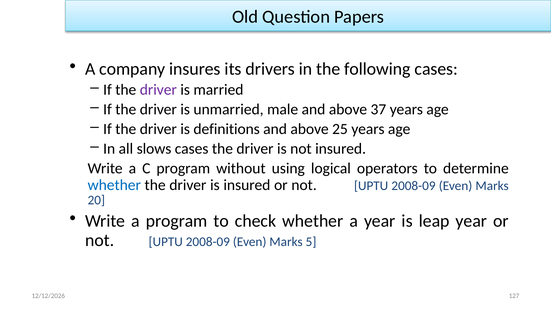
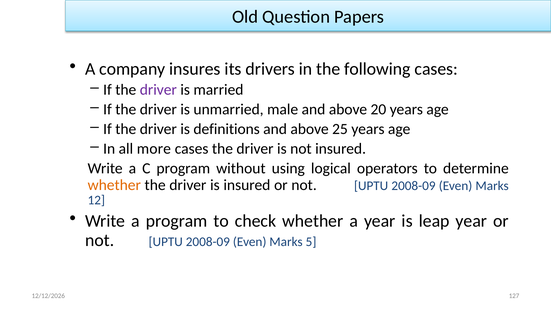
37: 37 -> 20 (378, 109)
slows: slows -> more (154, 149)
whether colour: blue -> orange (114, 185)
20: 20 -> 12 (96, 200)
